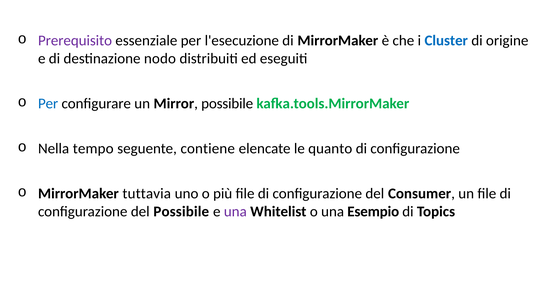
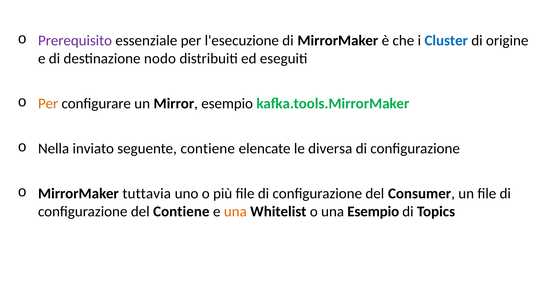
Per colour: blue -> orange (48, 104)
Mirror possibile: possibile -> esempio (227, 104)
tempo: tempo -> inviato (93, 149)
quanto: quanto -> diversa (330, 149)
del Possibile: Possibile -> Contiene (181, 212)
una colour: purple -> orange (235, 212)
